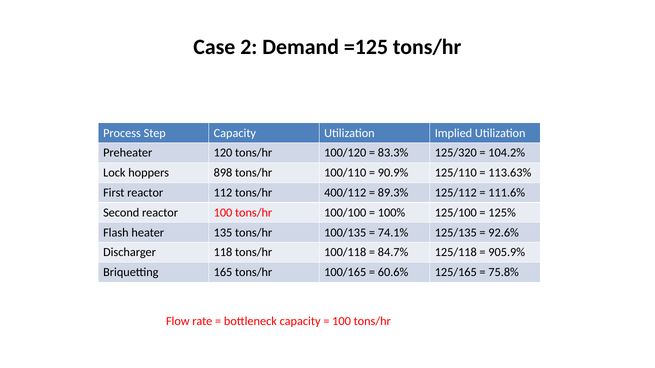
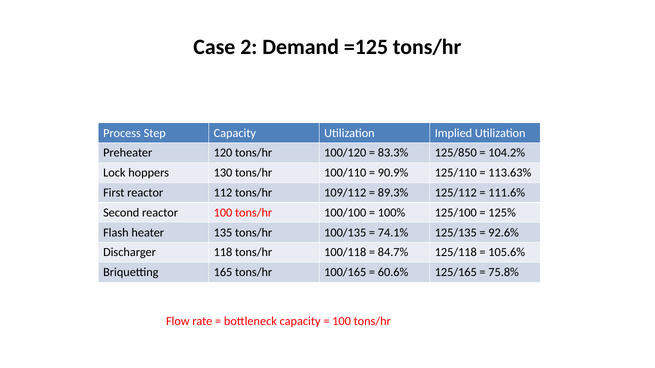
125/320: 125/320 -> 125/850 (456, 153)
898: 898 -> 130 (223, 173)
400/112: 400/112 -> 109/112 (345, 193)
905.9%: 905.9% -> 105.6% (507, 253)
